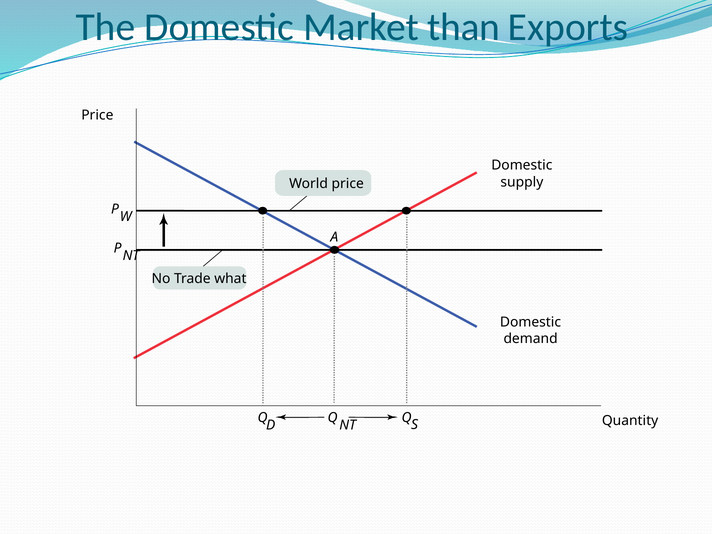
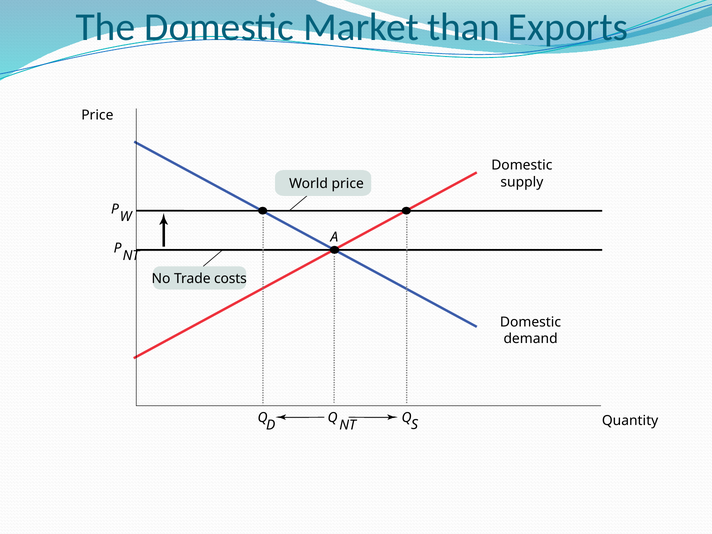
what: what -> costs (230, 278)
